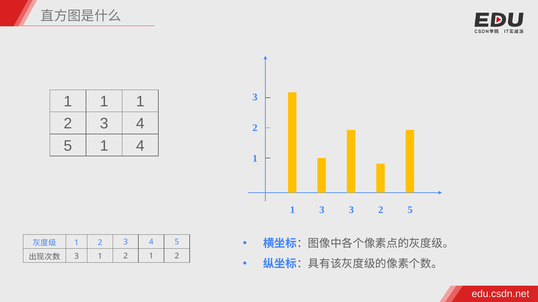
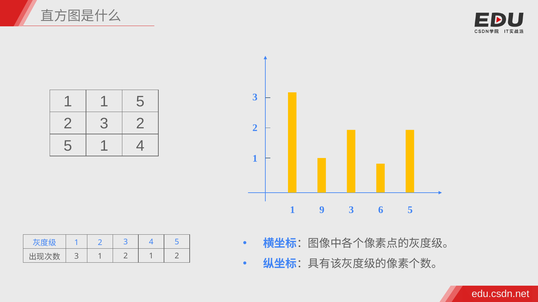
1 1 1: 1 -> 5 (140, 102)
4: 4 -> 2 (140, 124)
1 3: 3 -> 9 (322, 210)
3 2: 2 -> 6 (381, 210)
